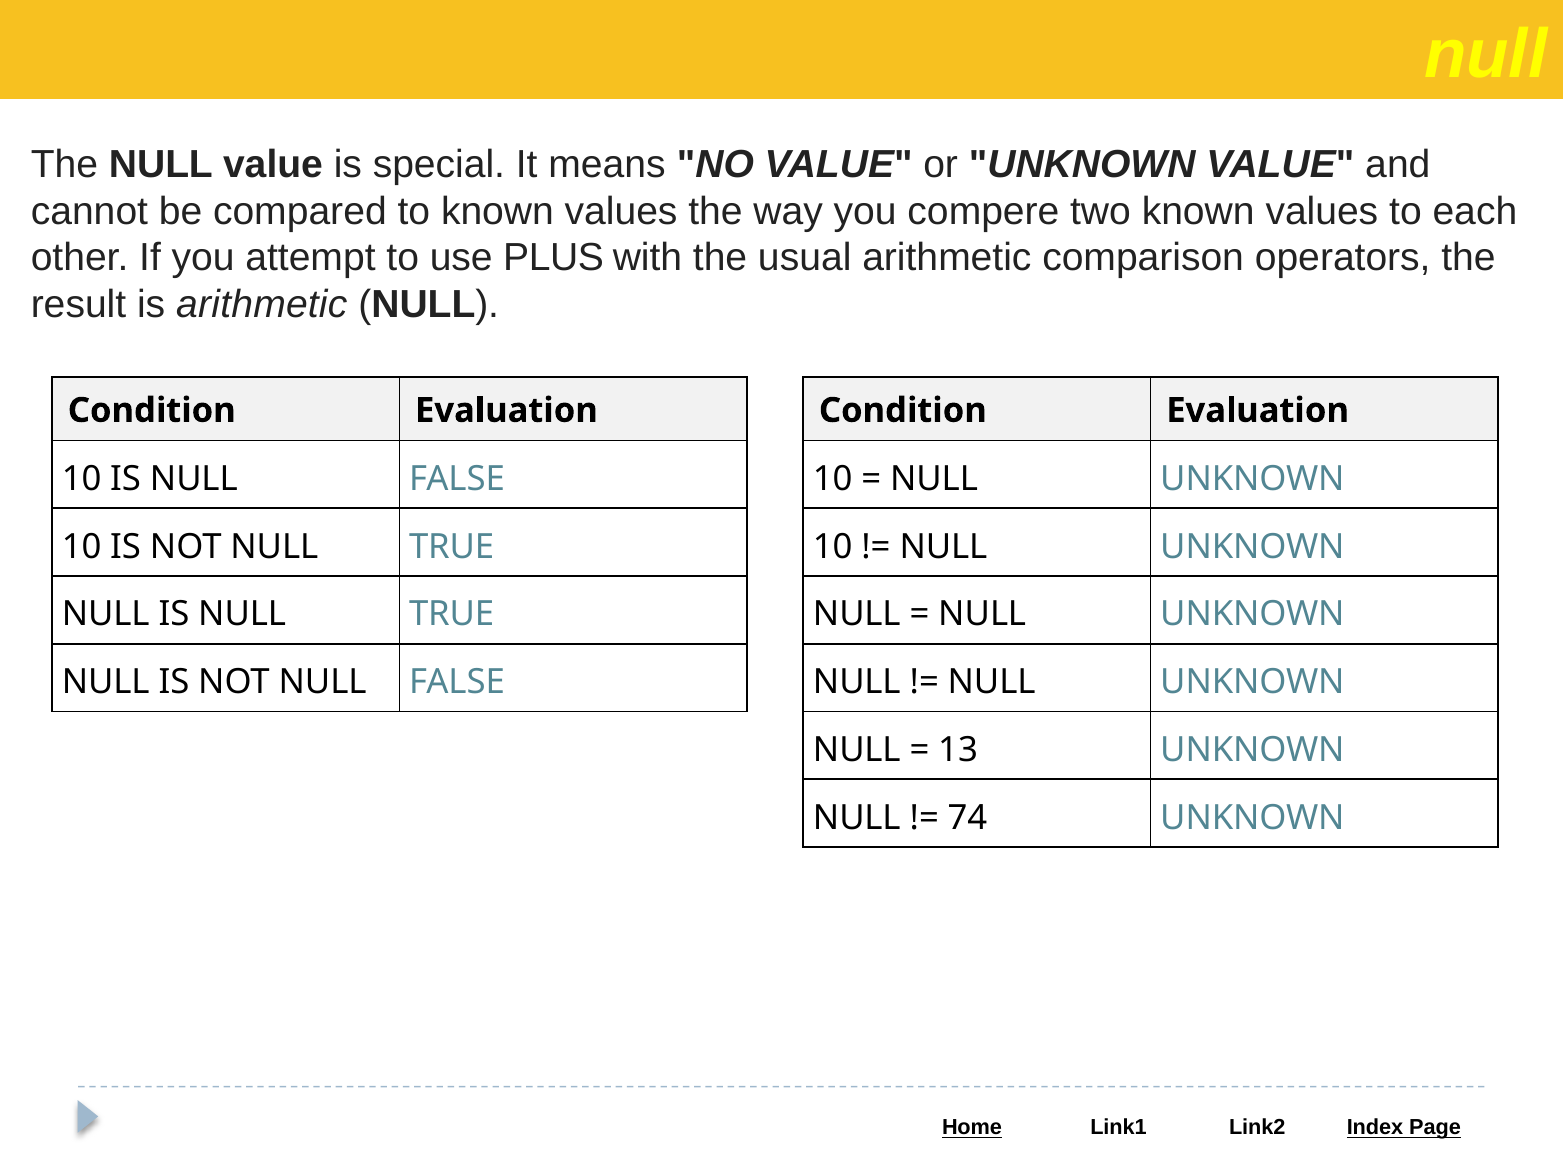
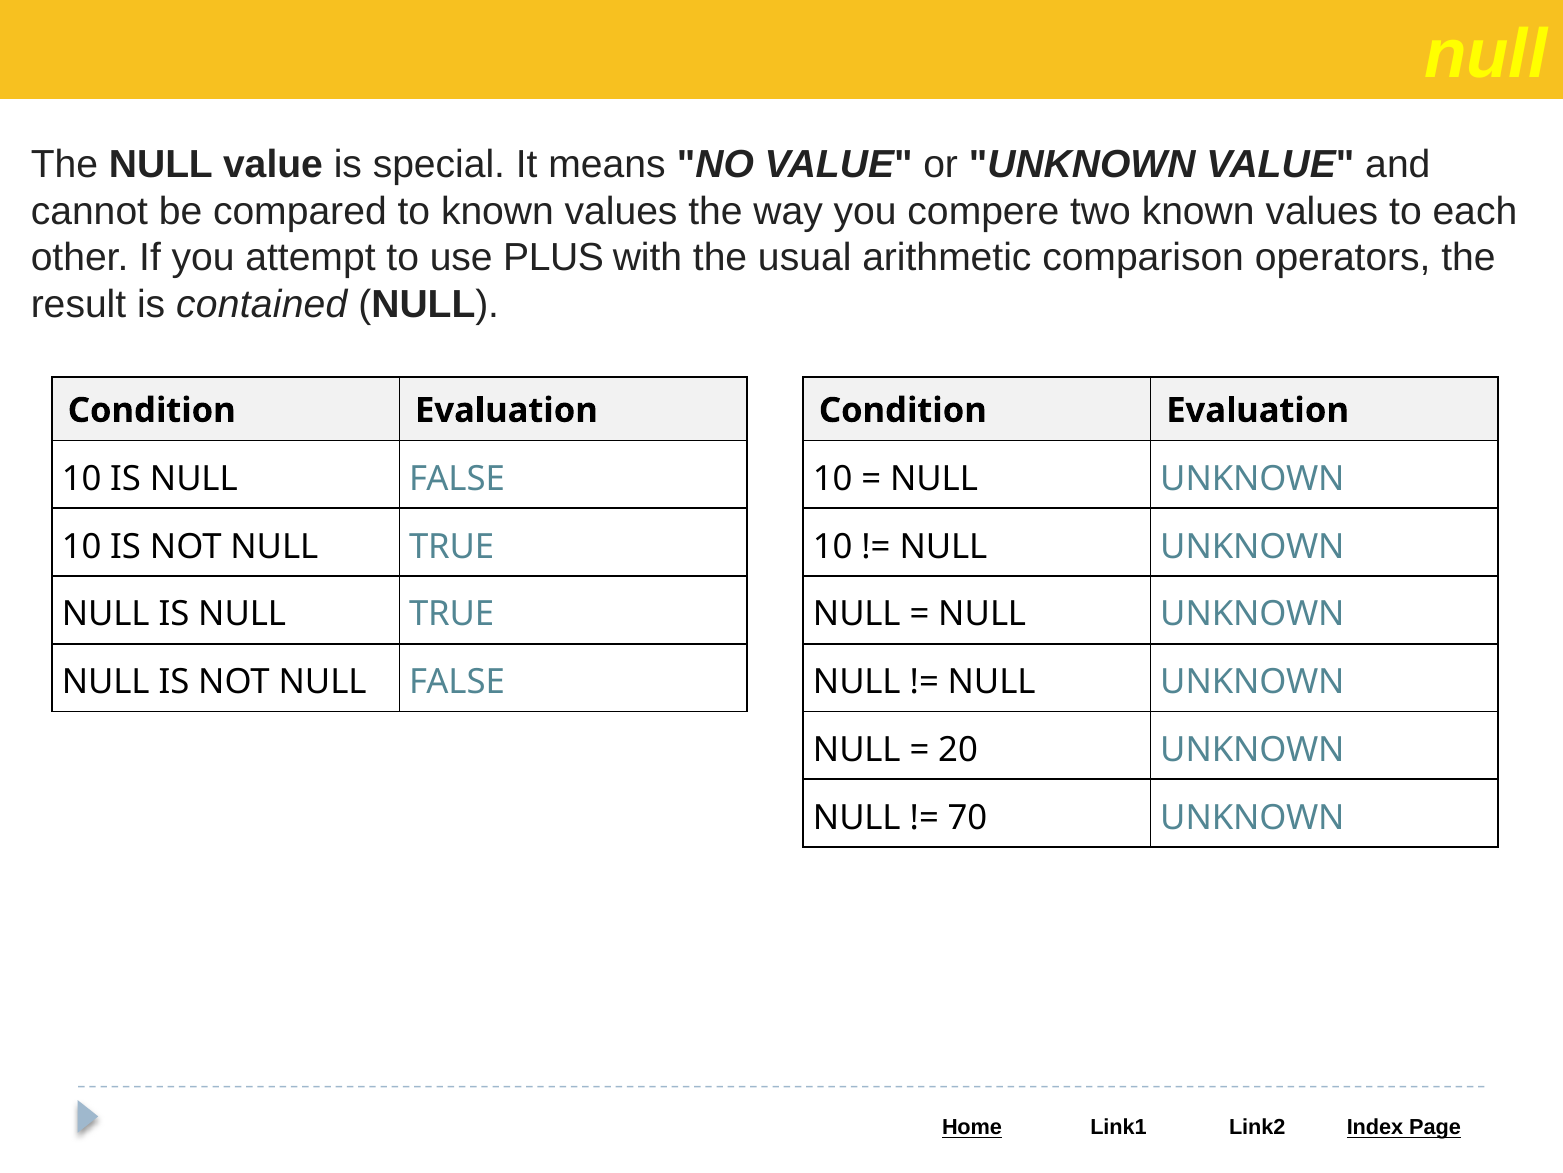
is arithmetic: arithmetic -> contained (262, 305)
13: 13 -> 20 (958, 749)
74: 74 -> 70 (967, 817)
